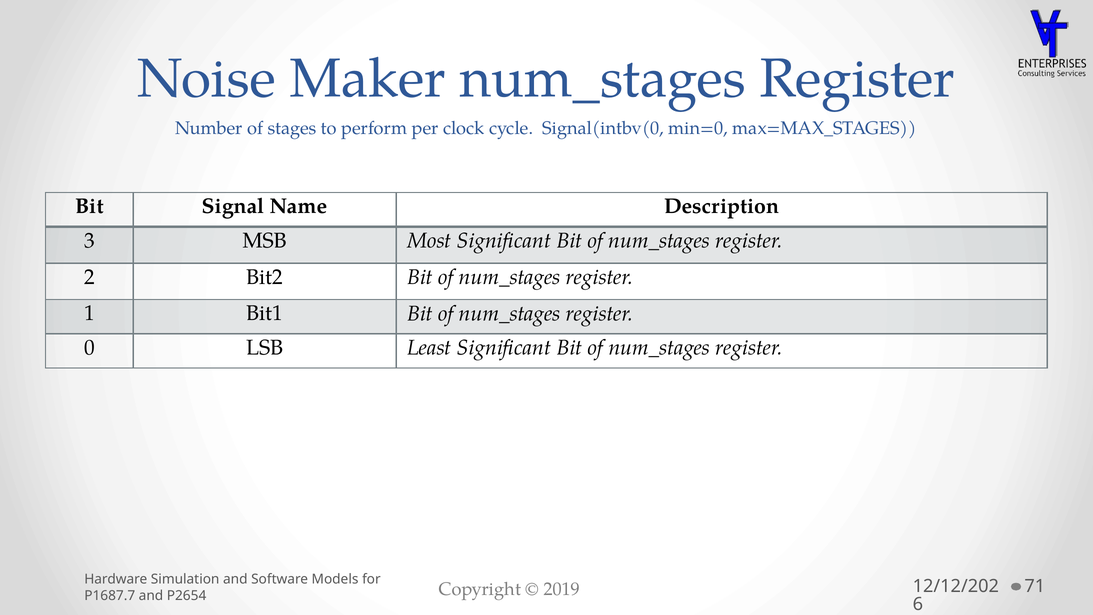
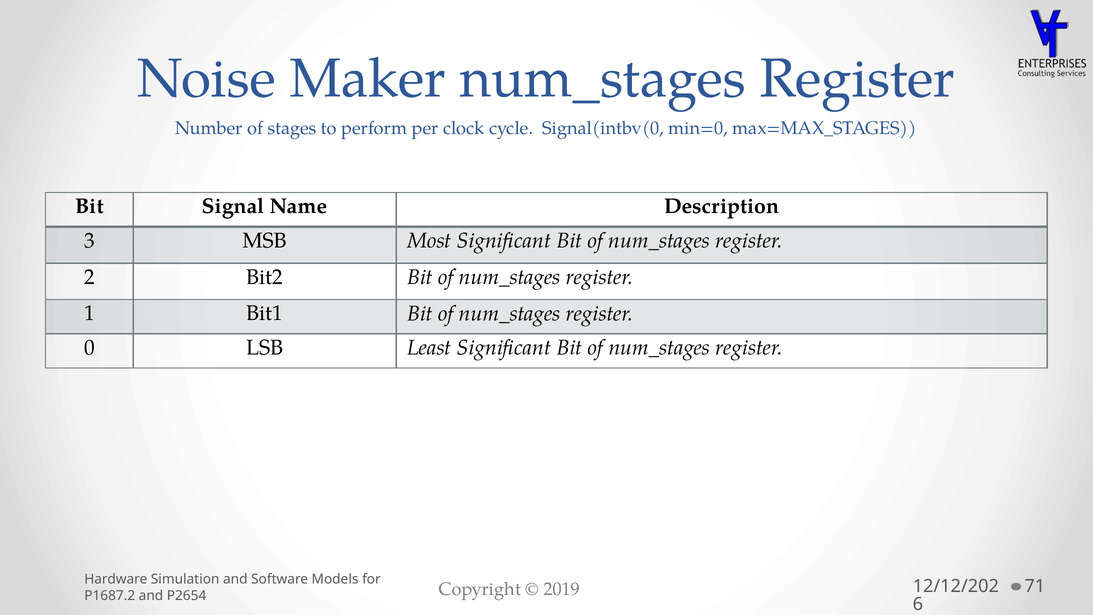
P1687.7: P1687.7 -> P1687.2 (110, 595)
